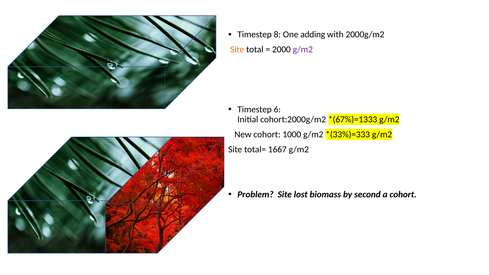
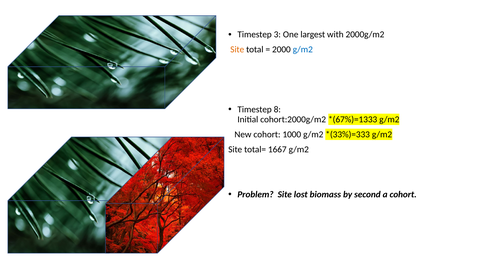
8: 8 -> 3 (277, 35)
adding: adding -> largest (313, 35)
g/m2 colour: purple -> blue (303, 50)
6: 6 -> 8 (277, 110)
